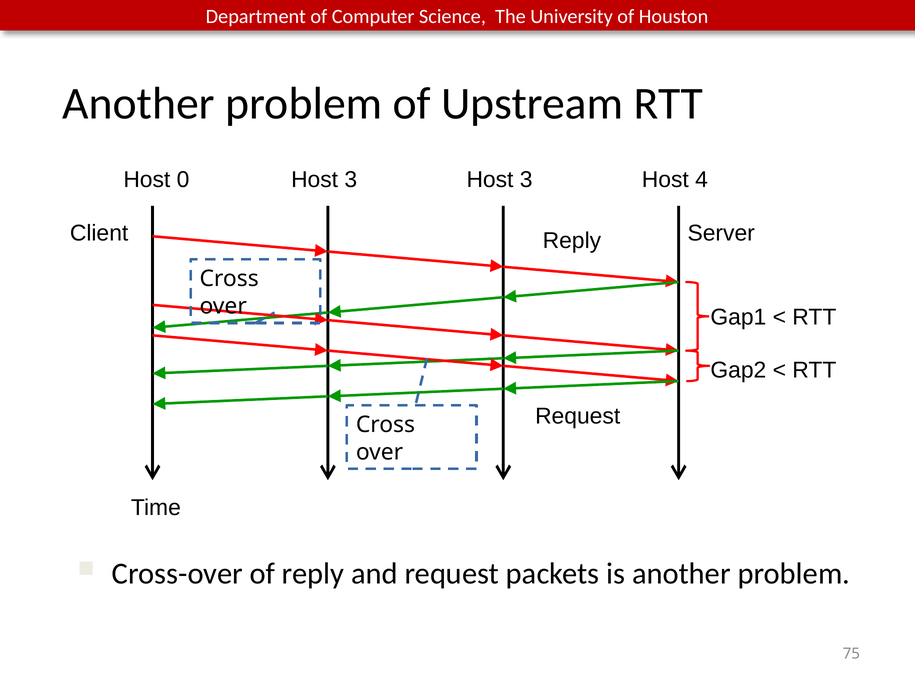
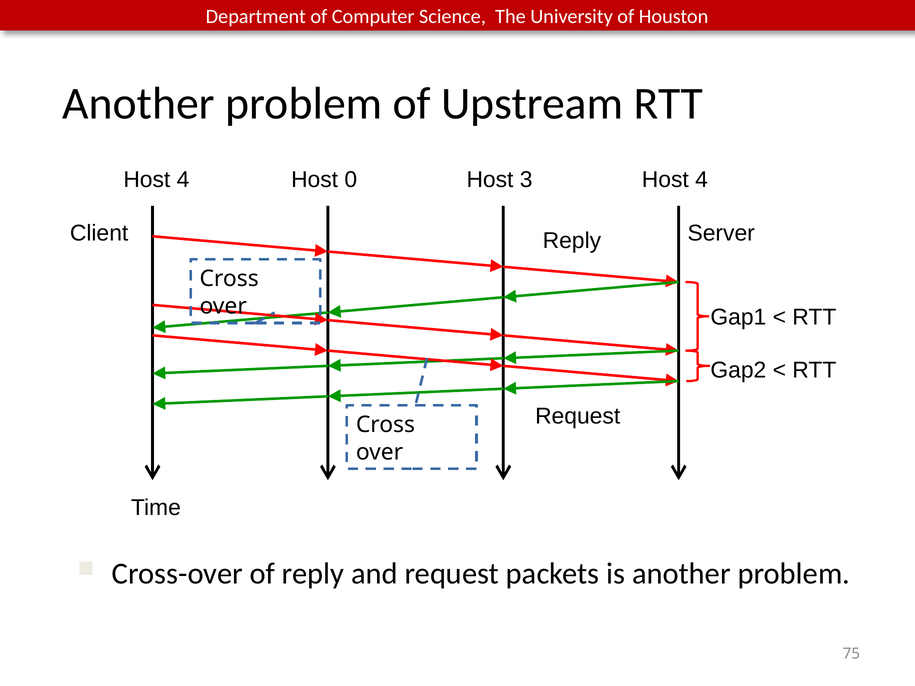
0: 0 -> 4 (183, 180)
3: 3 -> 0 (351, 180)
